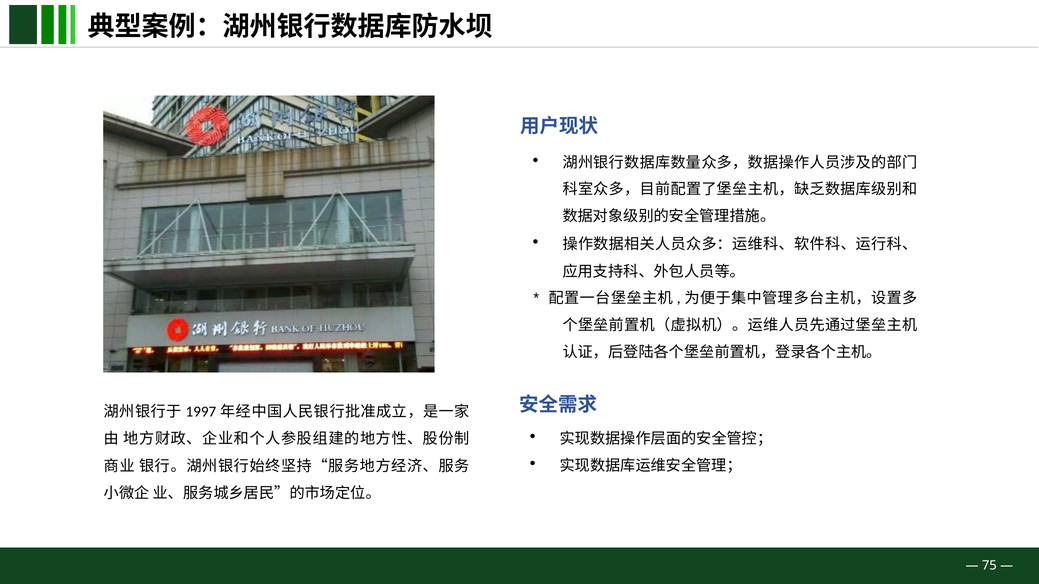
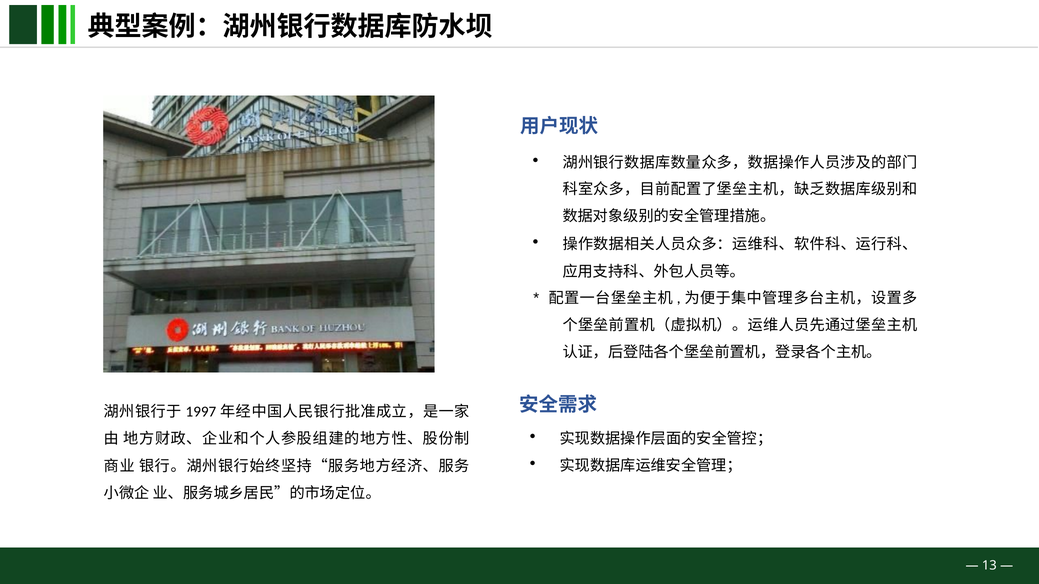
75: 75 -> 13 (989, 566)
